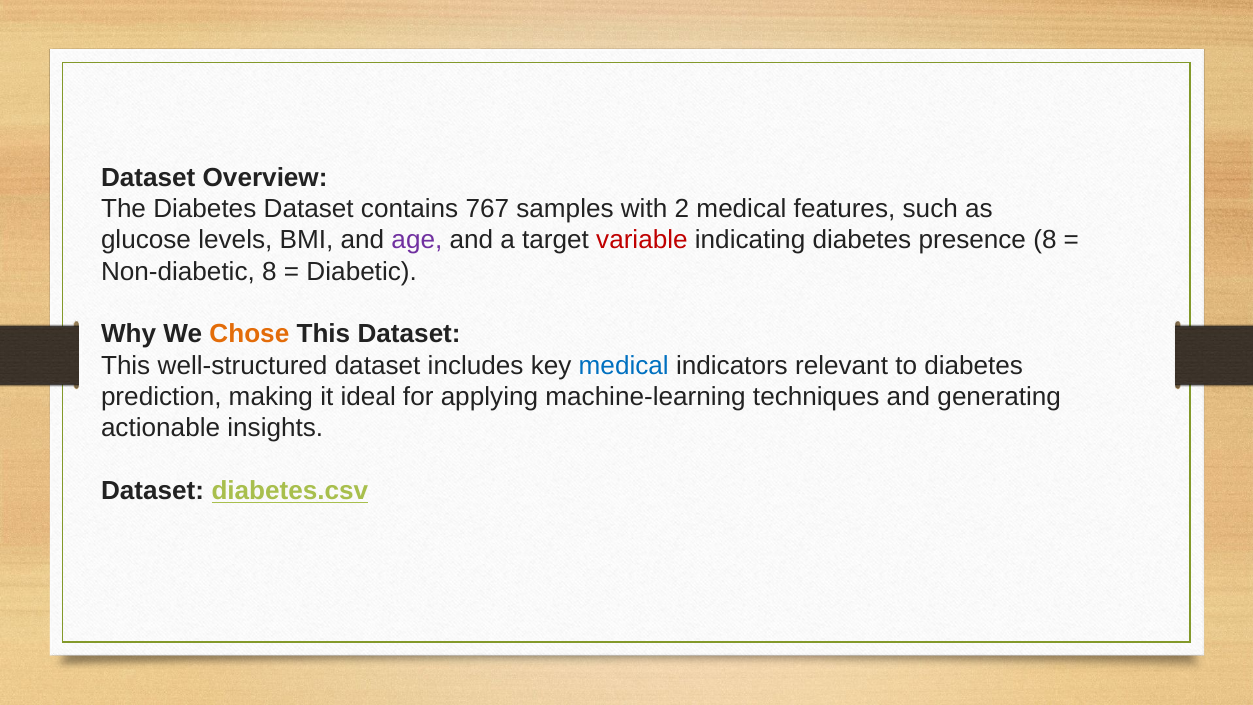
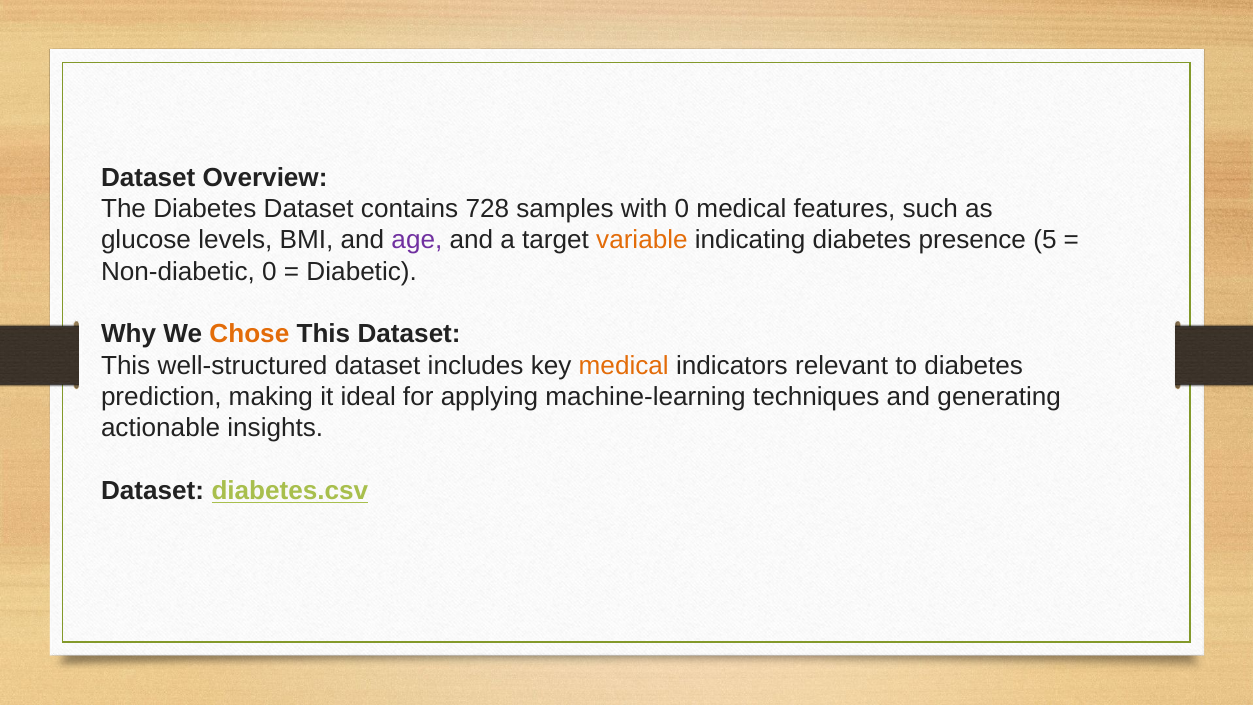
767: 767 -> 728 (487, 209)
with 2: 2 -> 0 (682, 209)
variable colour: red -> orange (642, 240)
presence 8: 8 -> 5 (1045, 240)
Non-diabetic 8: 8 -> 0 (269, 271)
medical colour: blue -> orange (624, 365)
